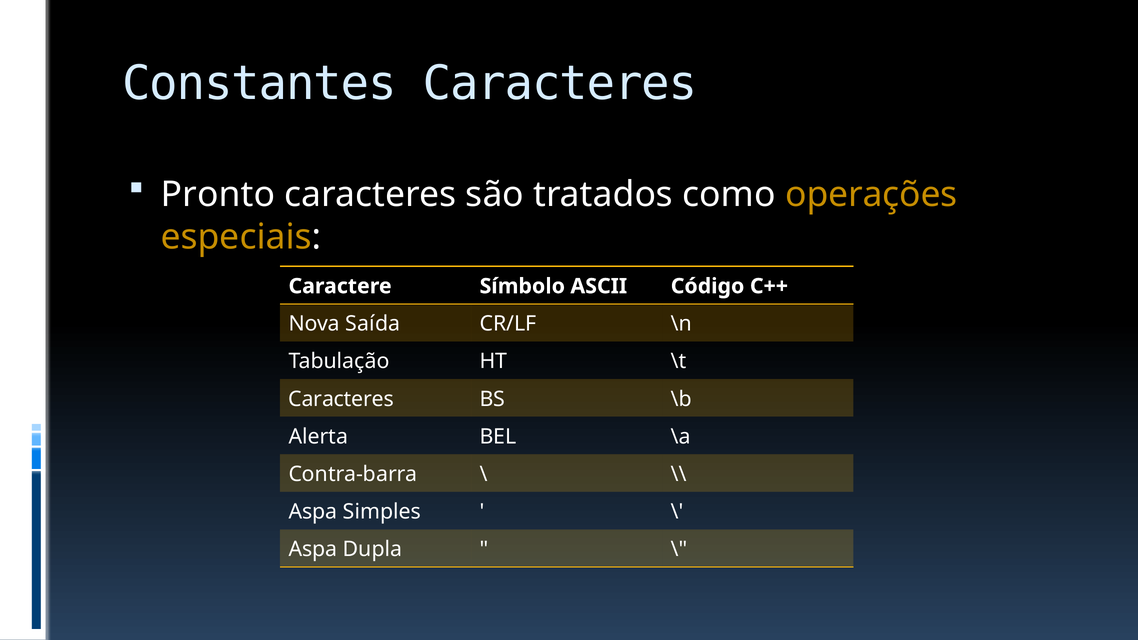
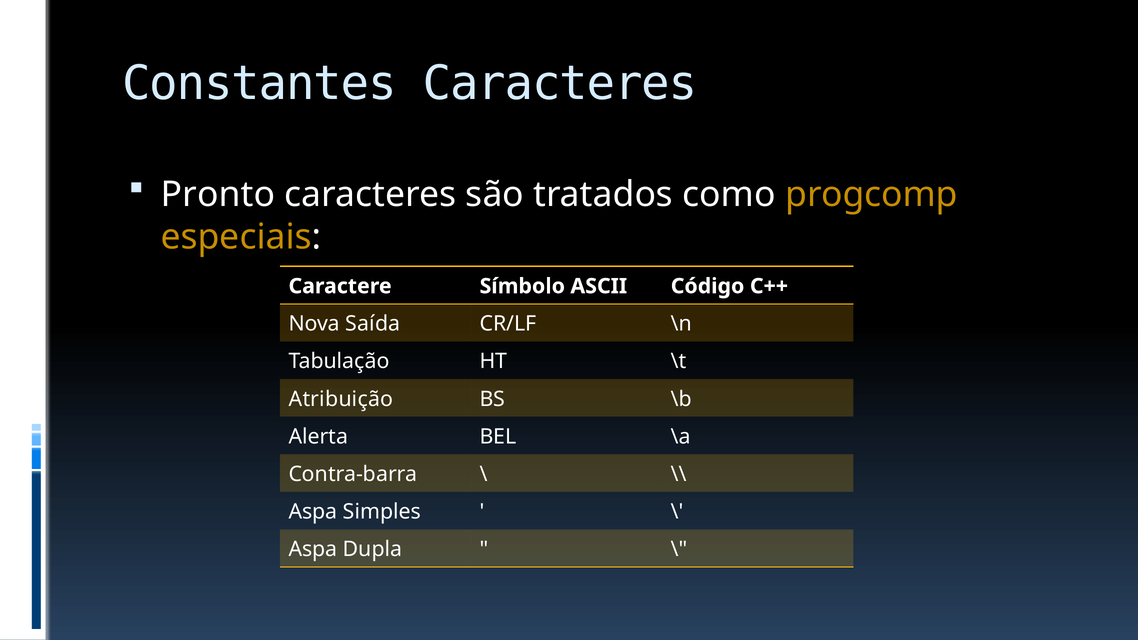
operações: operações -> progcomp (871, 194)
Caracteres: Caracteres -> Atribuição (341, 399)
